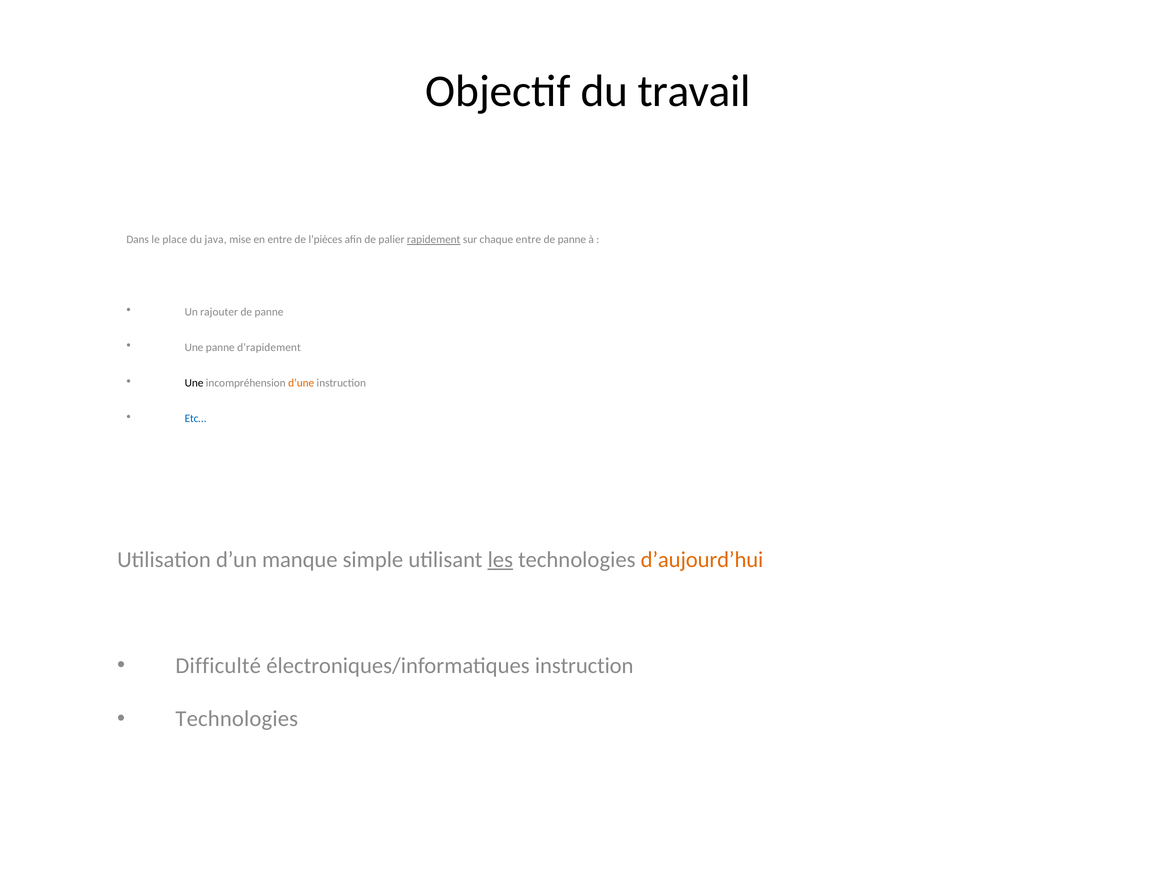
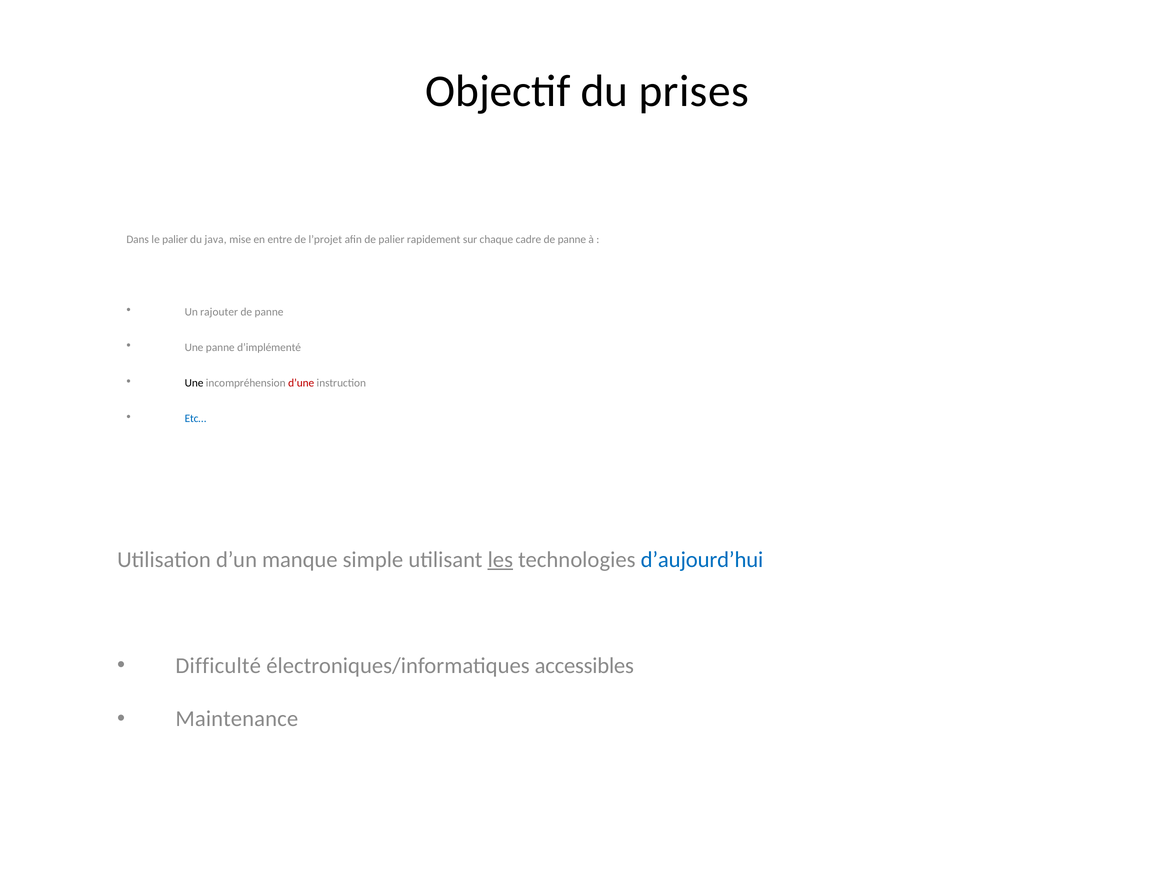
travail: travail -> prises (694, 91)
le place: place -> palier (175, 239)
l’pièces: l’pièces -> l’projet (325, 239)
rapidement underline: present -> none (434, 239)
chaque entre: entre -> cadre (528, 239)
d’rapidement: d’rapidement -> d’implémenté (269, 347)
d’une colour: orange -> red (301, 383)
d’aujourd’hui colour: orange -> blue (702, 559)
électroniques/informatiques instruction: instruction -> accessibles (584, 665)
Technologies: Technologies -> Maintenance (237, 719)
